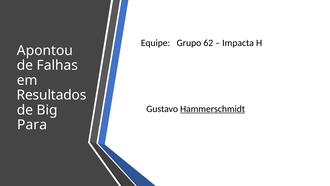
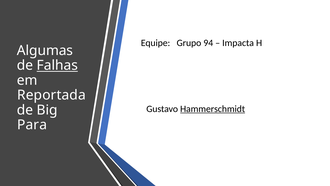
62: 62 -> 94 (208, 43)
Apontou: Apontou -> Algumas (45, 50)
Falhas underline: none -> present (57, 65)
Resultados: Resultados -> Reportada (51, 95)
